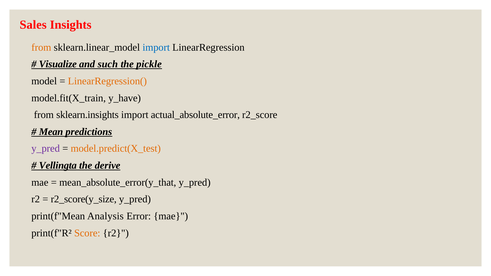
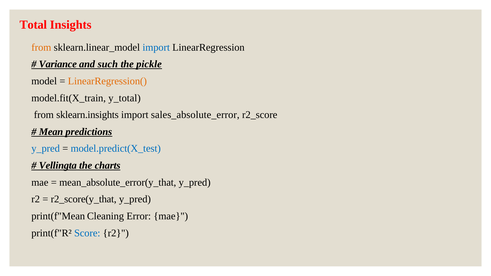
Sales: Sales -> Total (33, 25)
Visualize: Visualize -> Variance (58, 64)
y_have: y_have -> y_total (125, 98)
actual_absolute_error: actual_absolute_error -> sales_absolute_error (195, 115)
y_pred colour: purple -> blue (46, 149)
model.predict(X_test colour: orange -> blue (116, 149)
derive: derive -> charts (108, 166)
r2_score(y_size: r2_score(y_size -> r2_score(y_that (84, 199)
Analysis: Analysis -> Cleaning (105, 216)
Score colour: orange -> blue (87, 233)
